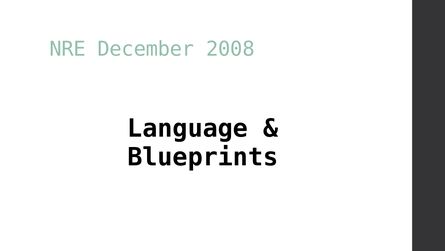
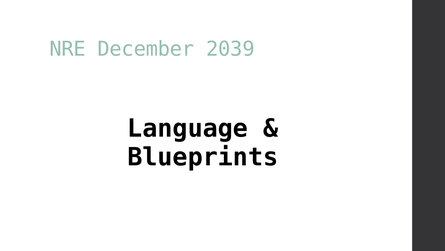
2008: 2008 -> 2039 (230, 49)
